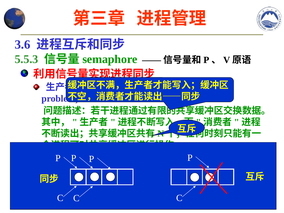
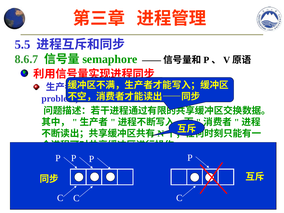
3.6: 3.6 -> 5.5 (23, 45)
5.5.3: 5.5.3 -> 8.6.7 (26, 59)
